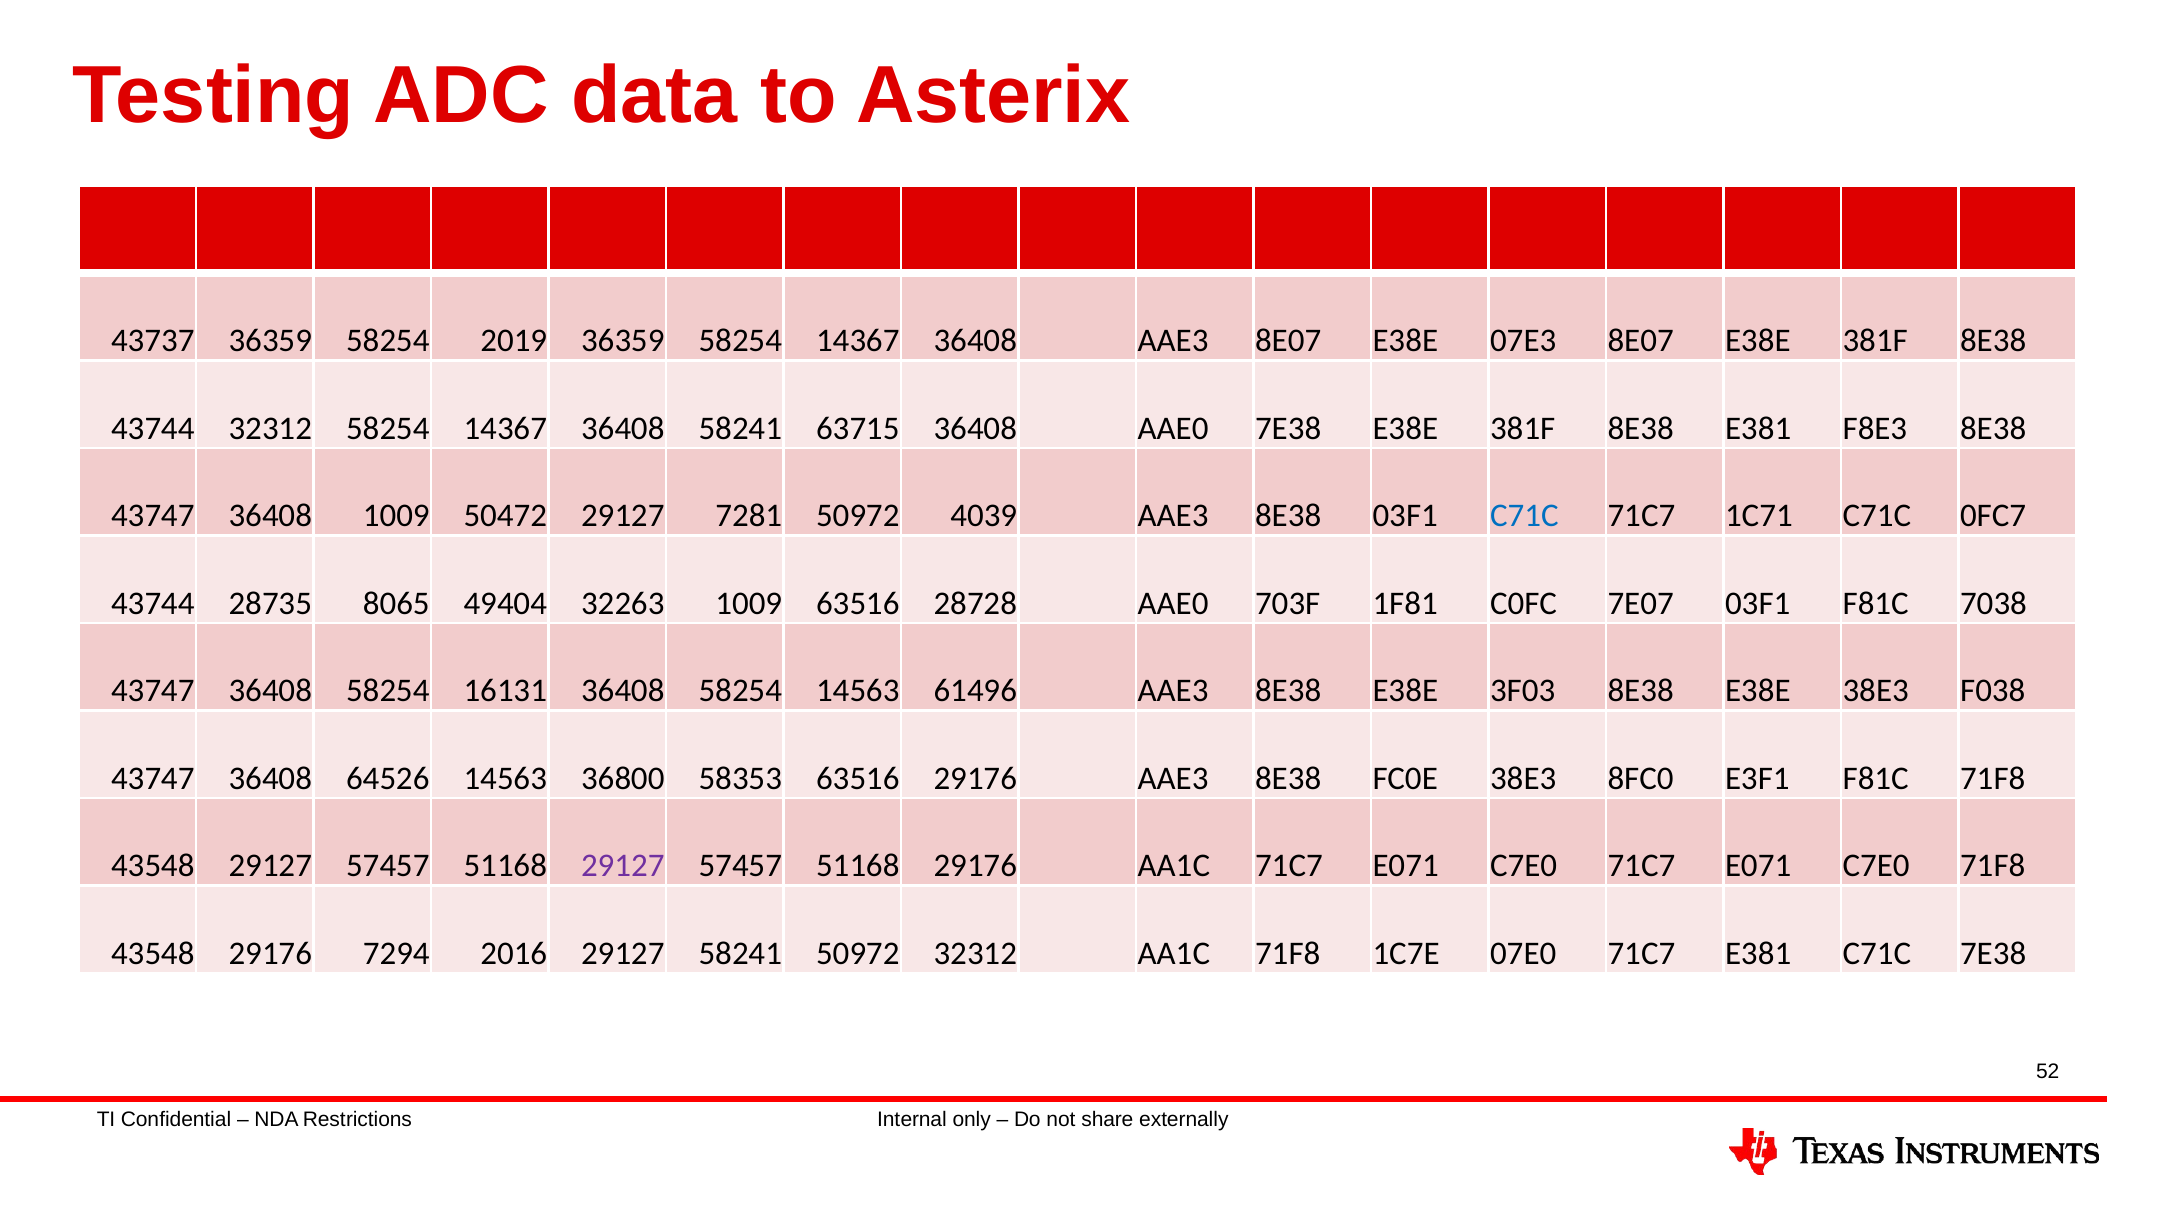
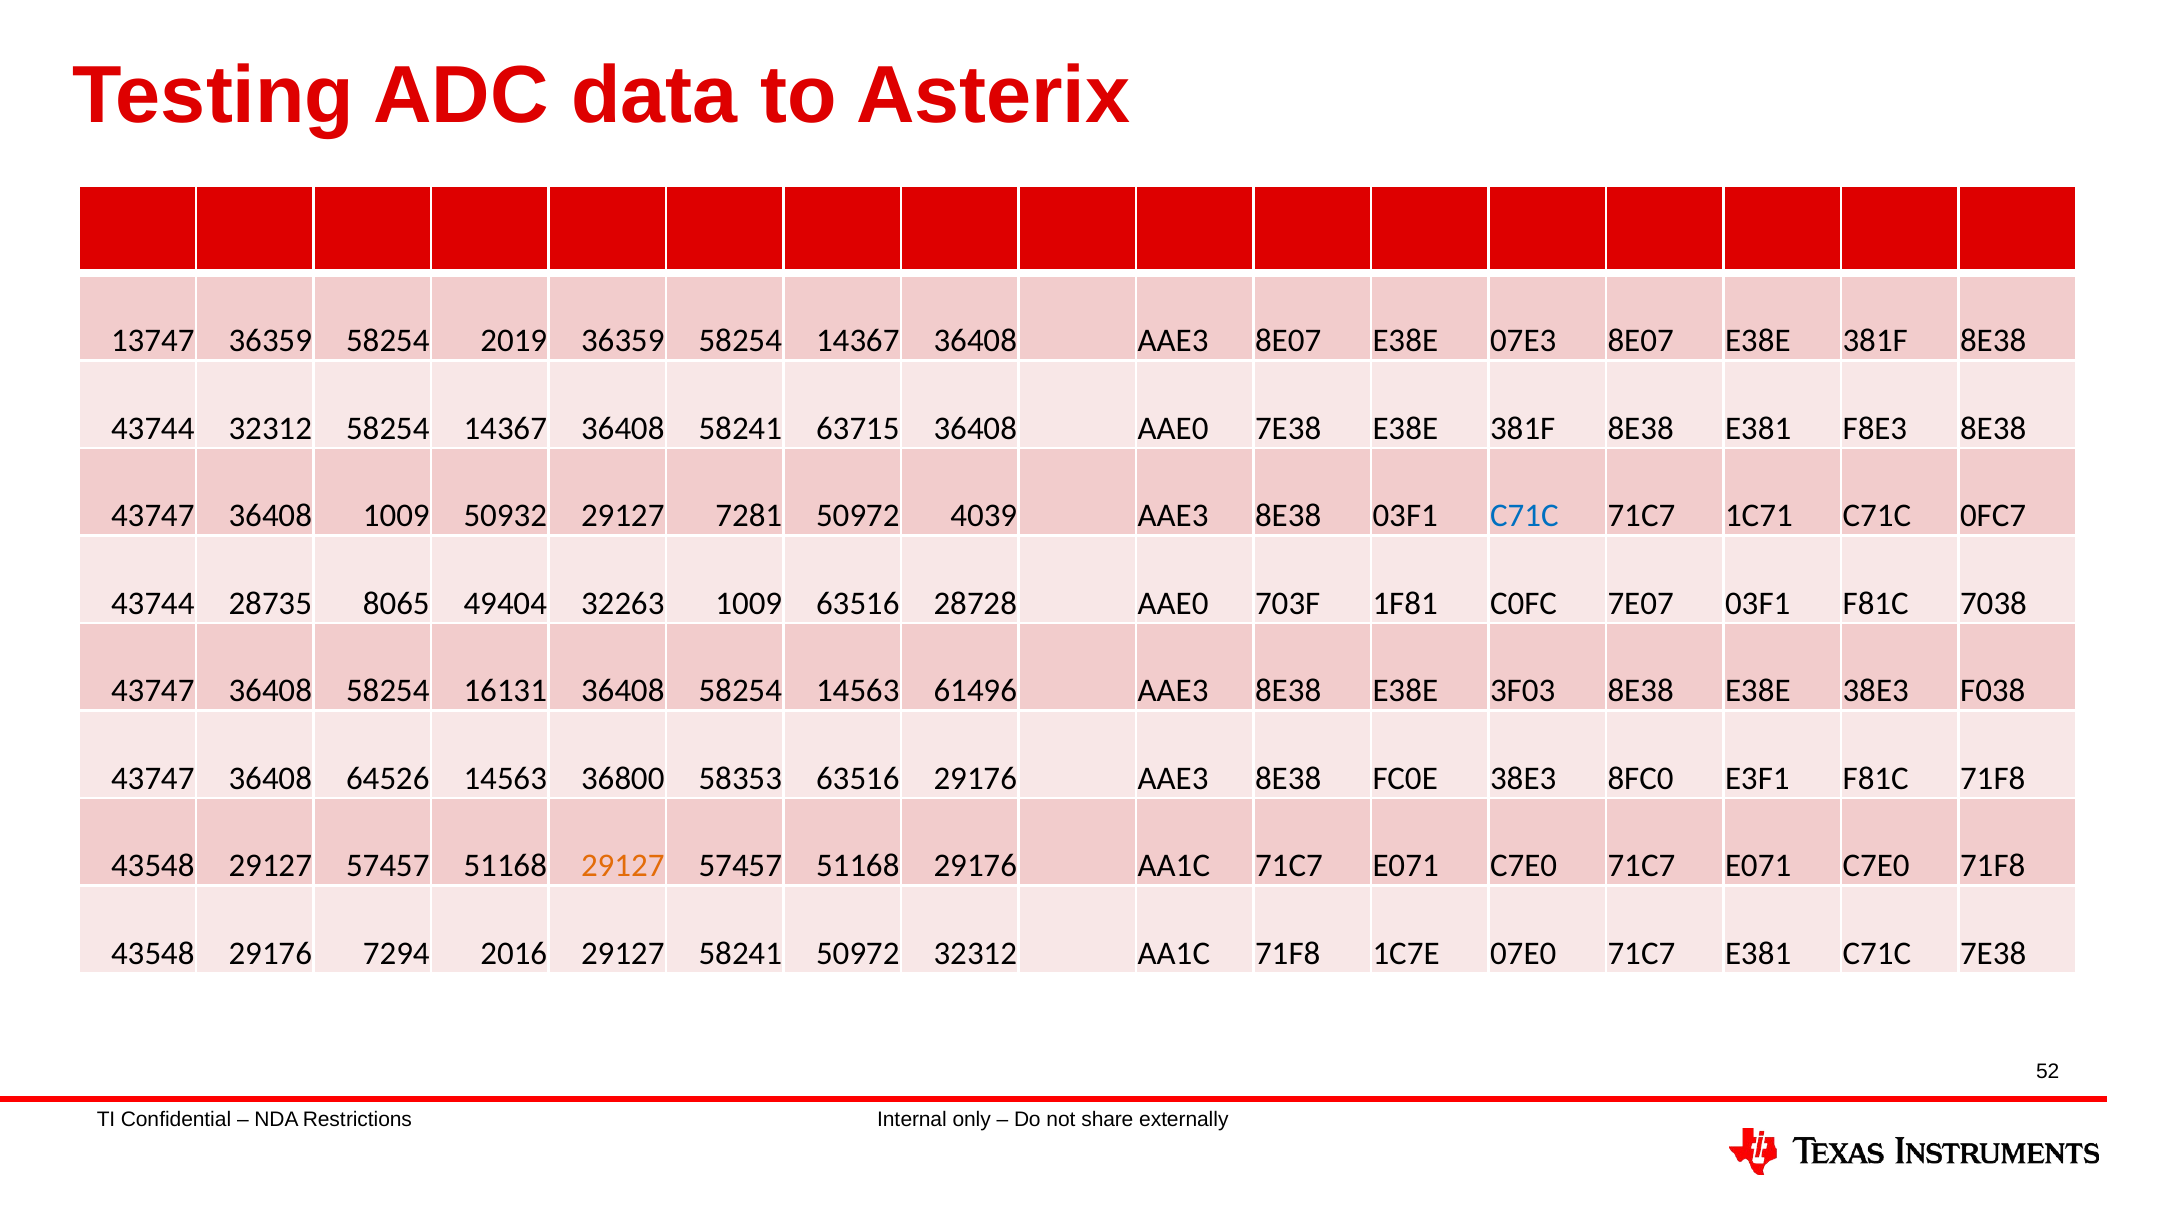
43737: 43737 -> 13747 (153, 341)
50472: 50472 -> 50932 (505, 516)
29127 colour: purple -> orange (623, 866)
